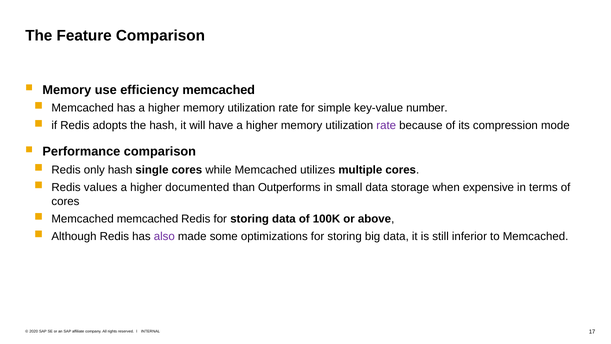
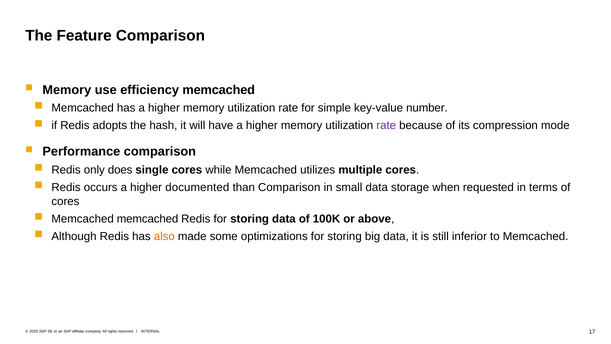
only hash: hash -> does (120, 170)
values: values -> occurs (101, 187)
than Outperforms: Outperforms -> Comparison (289, 187)
expensive: expensive -> requested (488, 187)
also colour: purple -> orange (164, 236)
